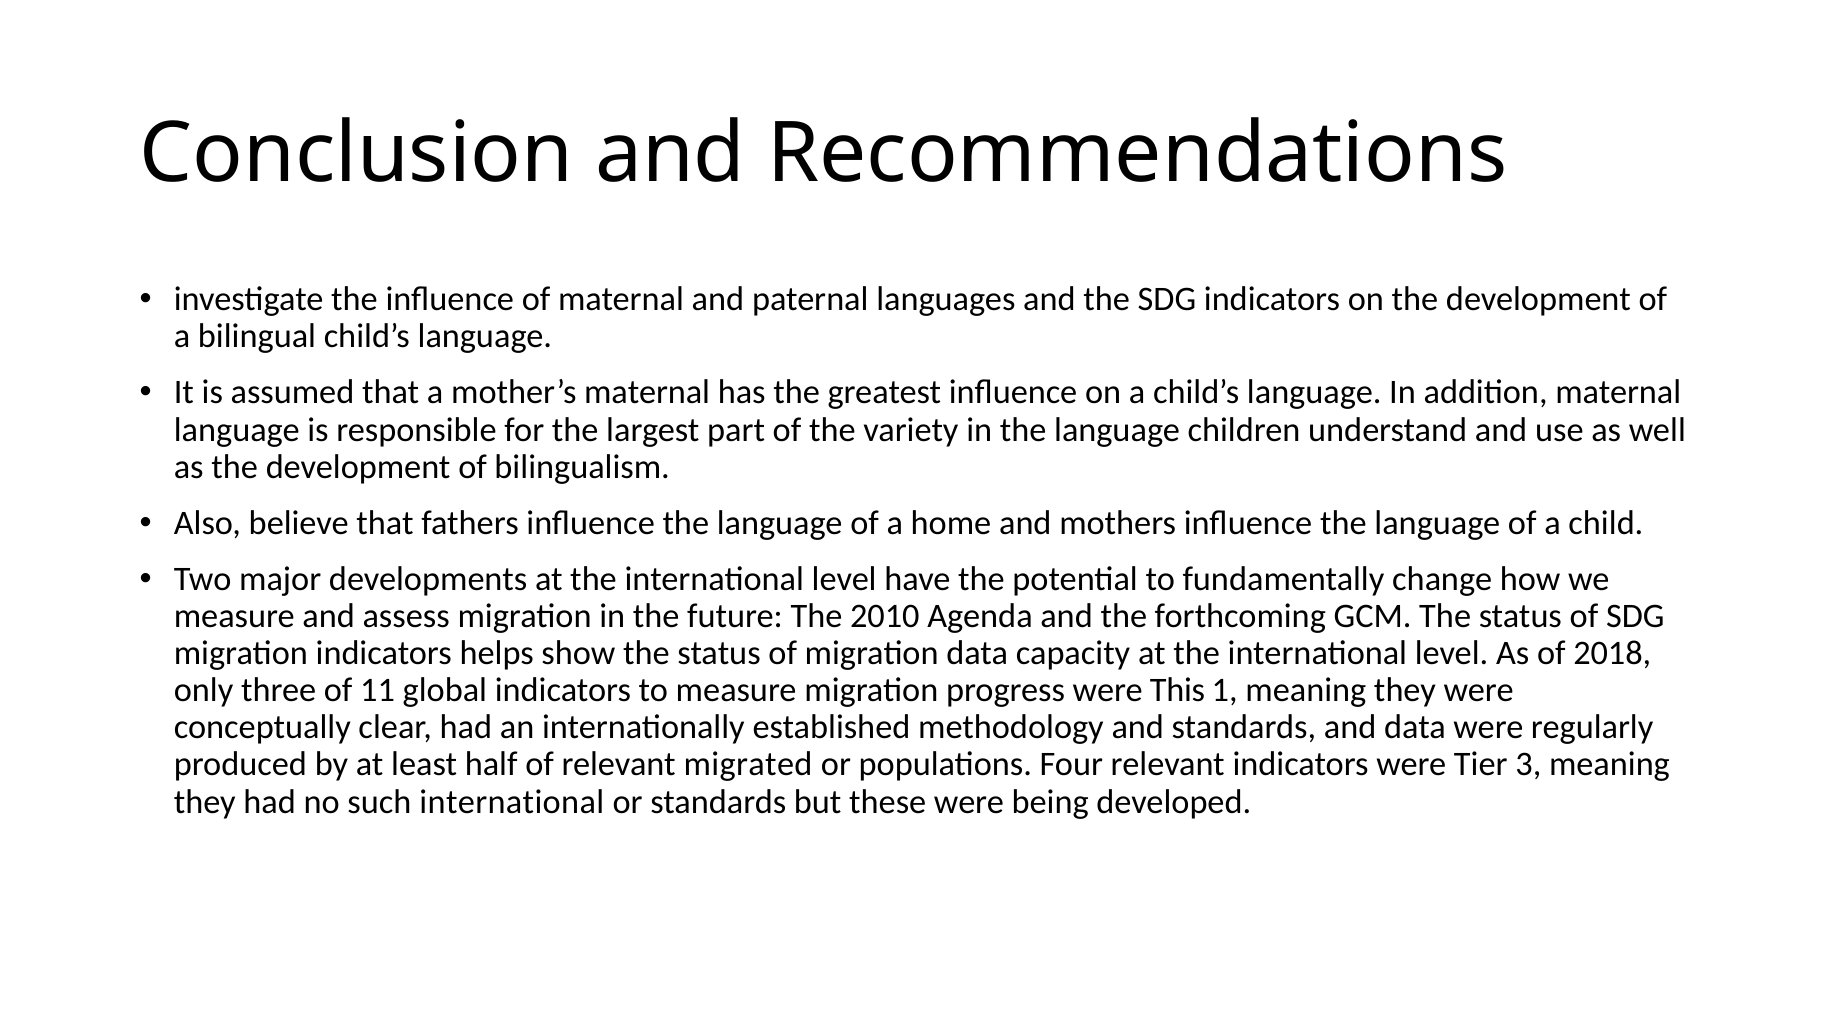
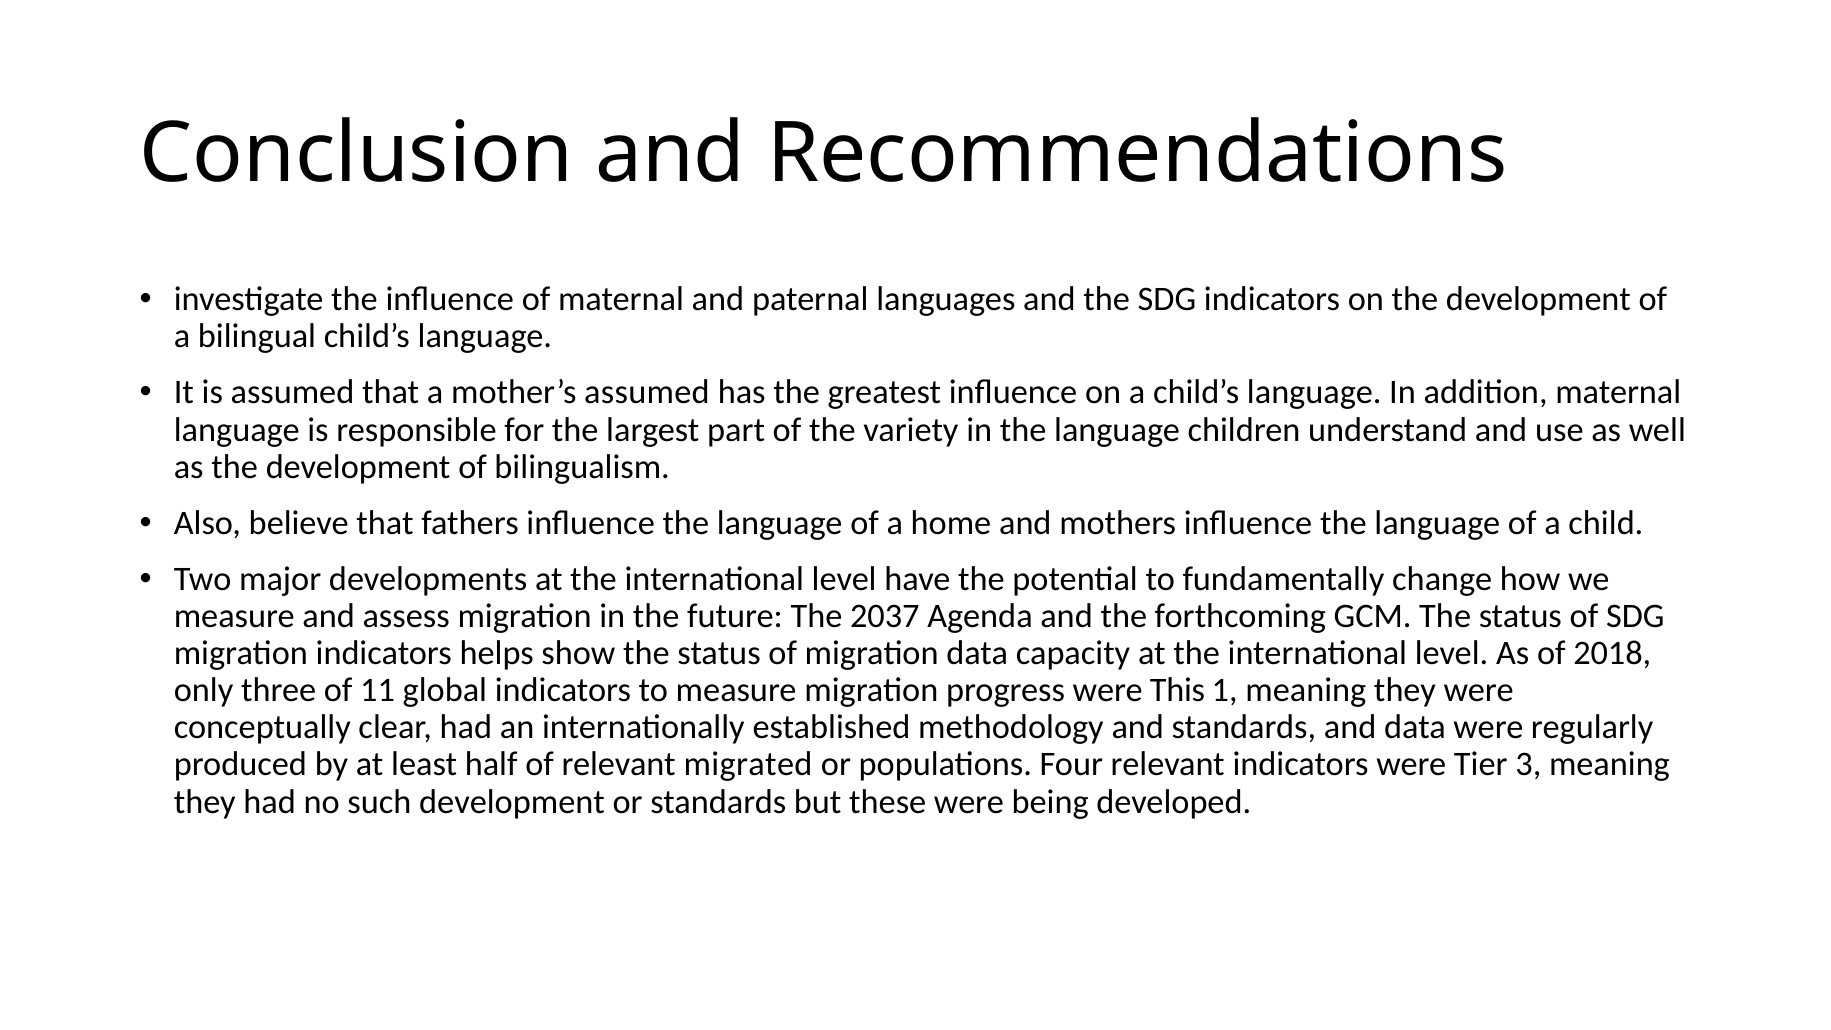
mother’s maternal: maternal -> assumed (647, 393)
2010: 2010 -> 2037 (885, 616)
such international: international -> development (512, 802)
